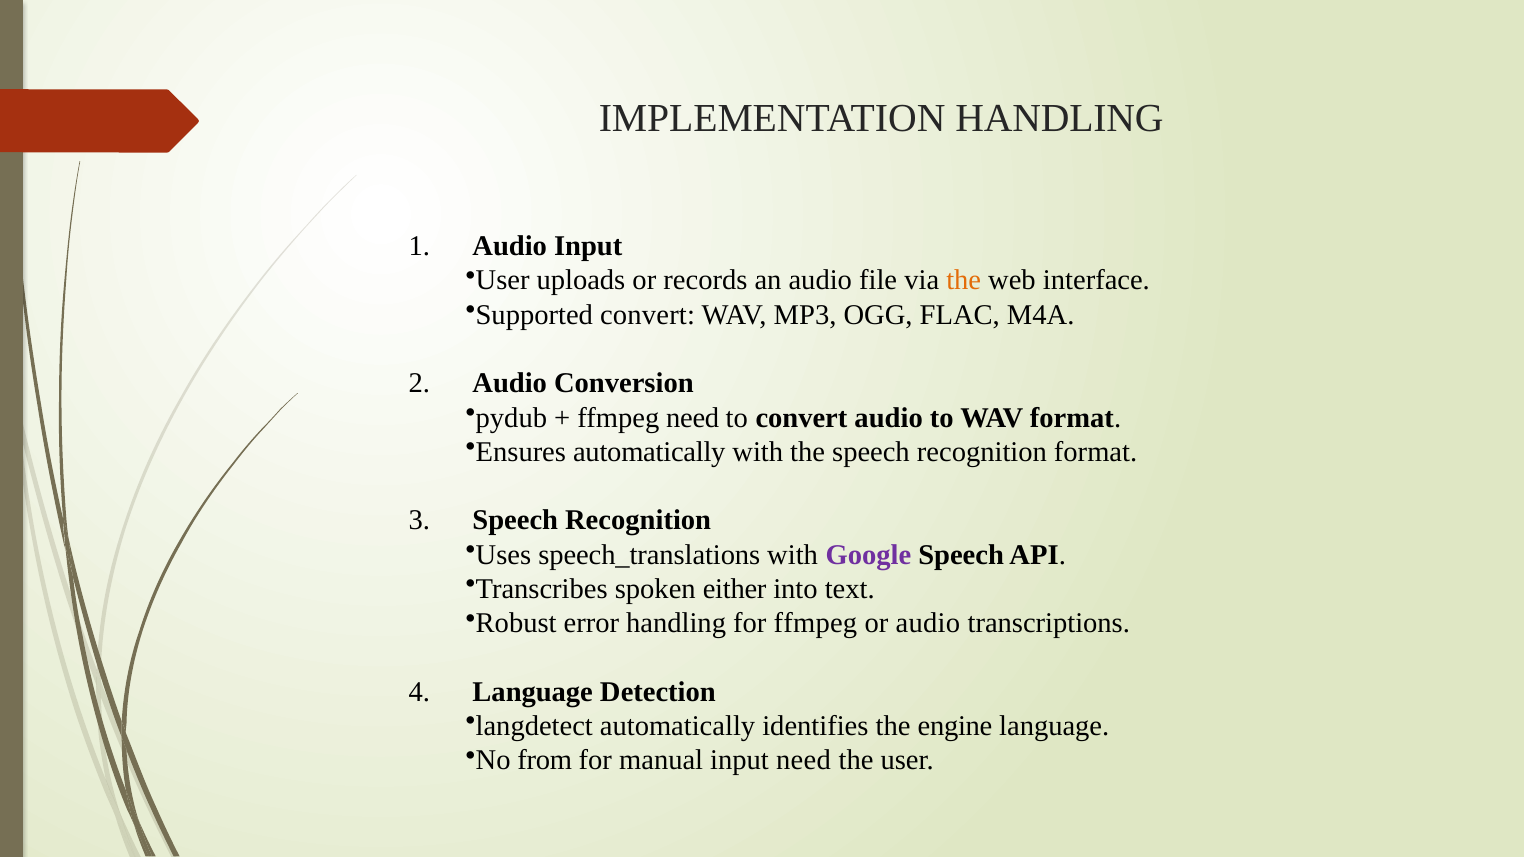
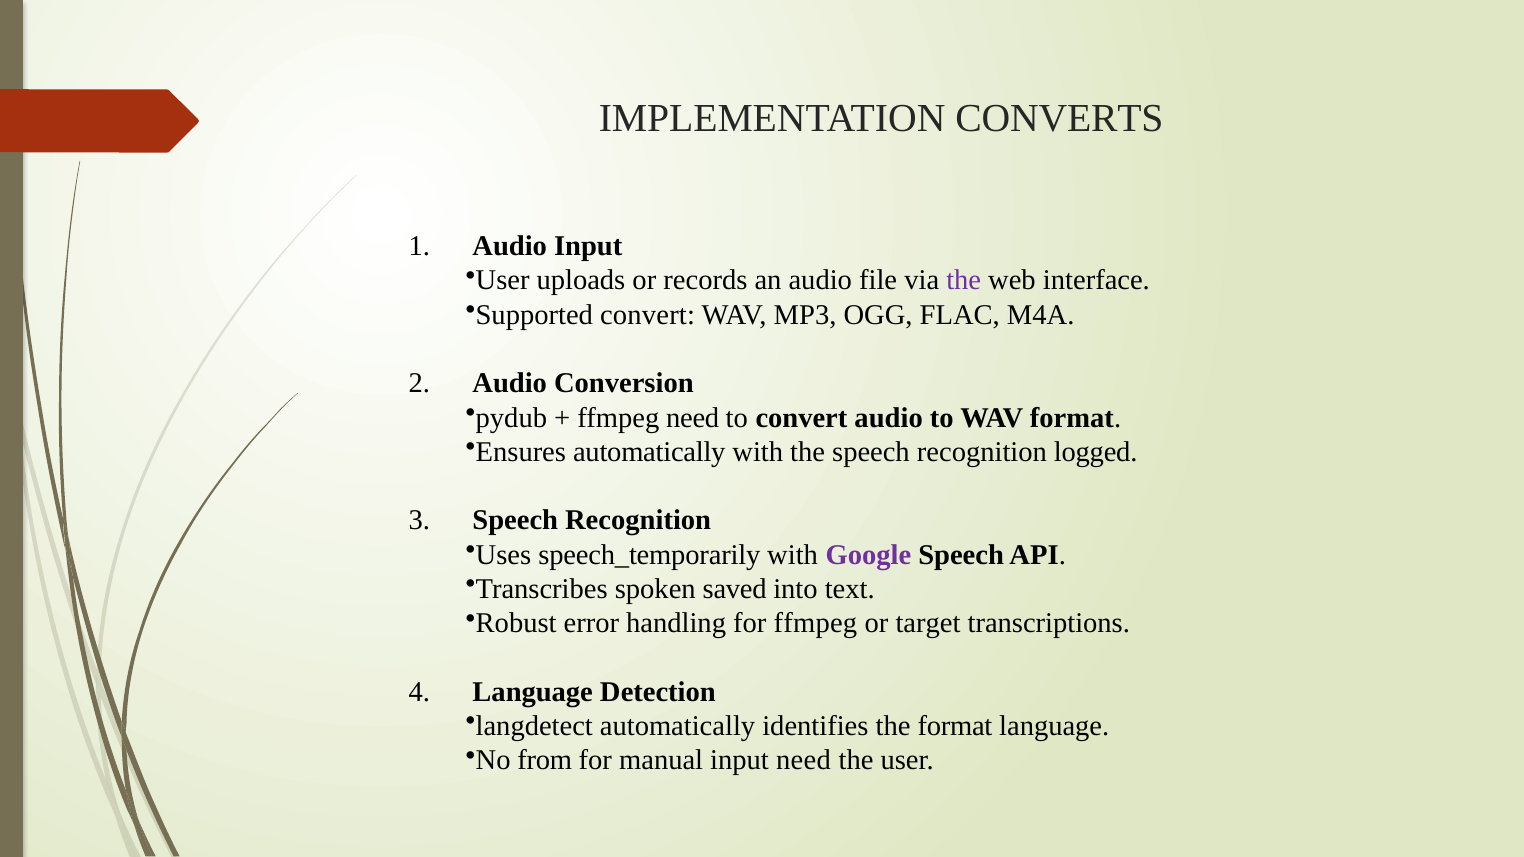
IMPLEMENTATION HANDLING: HANDLING -> CONVERTS (1059, 118)
the colour: orange -> purple (964, 281)
recognition format: format -> logged (1096, 452)
speech_translations: speech_translations -> speech_temporarily (649, 555)
either: either -> saved (735, 589)
or audio: audio -> target (928, 624)
the engine: engine -> format (955, 726)
